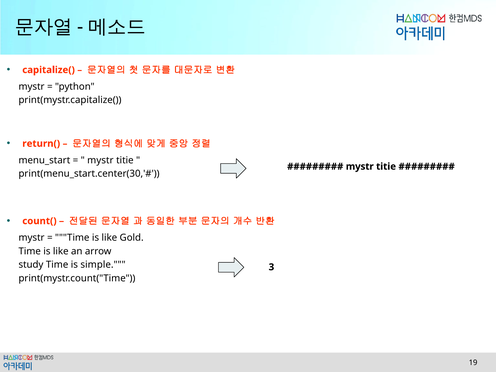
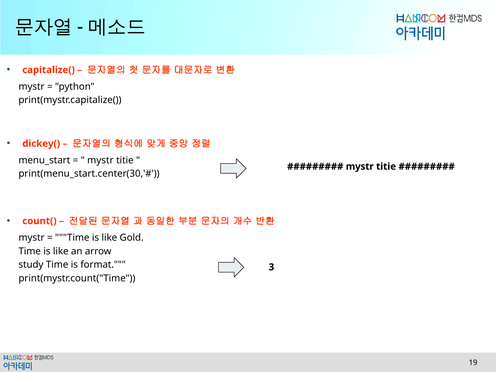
return(: return( -> dickey( (41, 144)
simple: simple -> format (103, 265)
